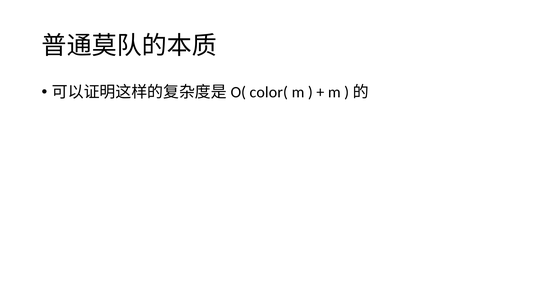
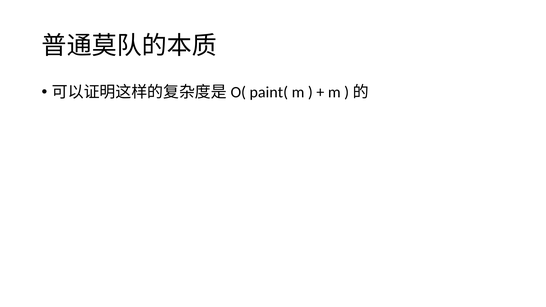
color(: color( -> paint( (269, 92)
